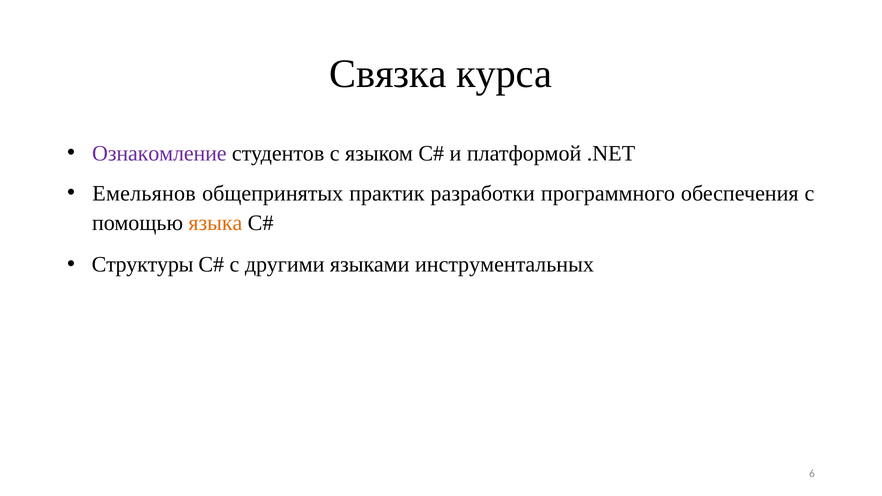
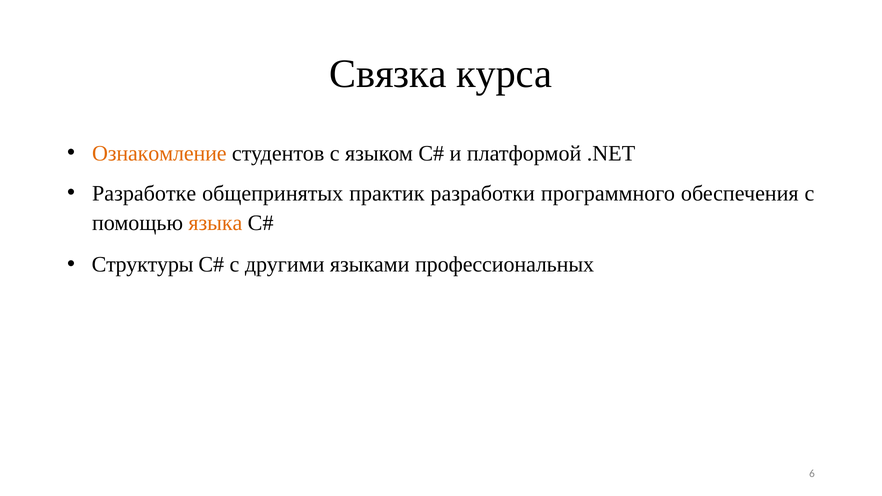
Ознакомление colour: purple -> orange (159, 153)
Емельянов: Емельянов -> Разработке (144, 193)
инструментальных: инструментальных -> профессиональных (505, 265)
